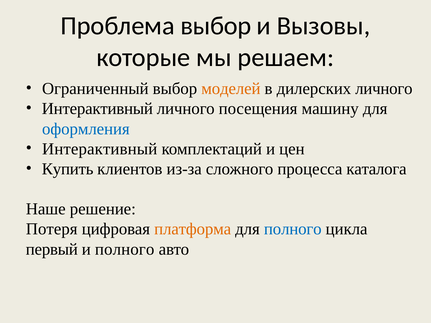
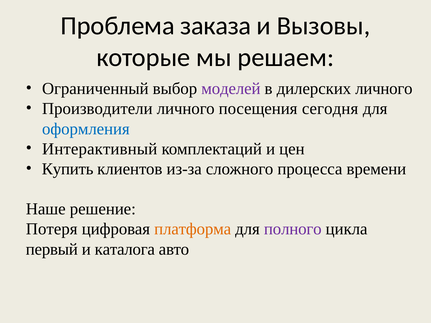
Проблема выбор: выбор -> заказа (216, 26)
моделей colour: orange -> purple (231, 89)
Интерактивный: Интерактивный -> Производители (97, 109)
машину: машину -> сегодня (330, 109)
каталога: каталога -> времени (376, 169)
полного colour: blue -> purple (293, 229)
и полного: полного -> каталога (125, 249)
